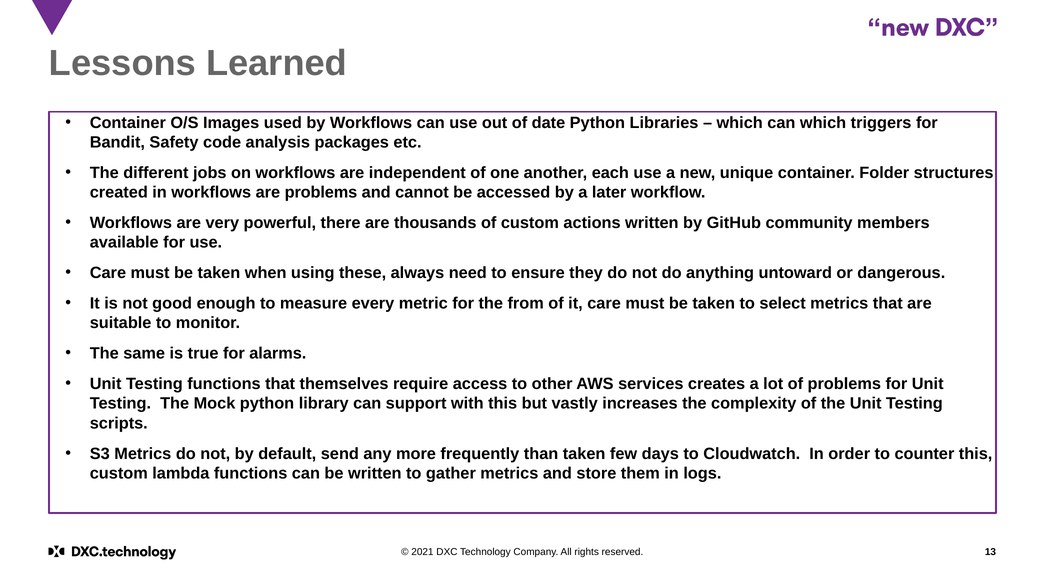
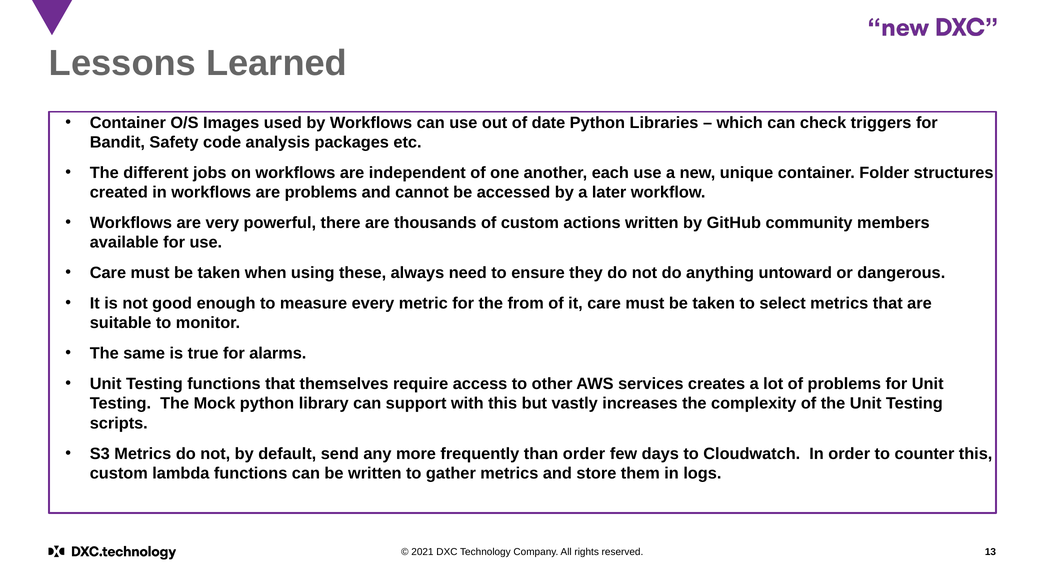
can which: which -> check (823, 123)
than taken: taken -> order (584, 453)
